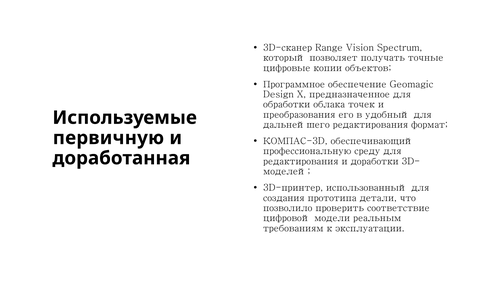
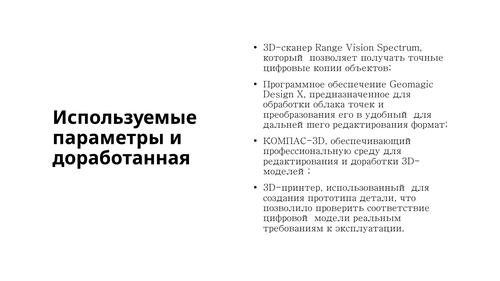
первичную: первичную -> параметры (108, 138)
